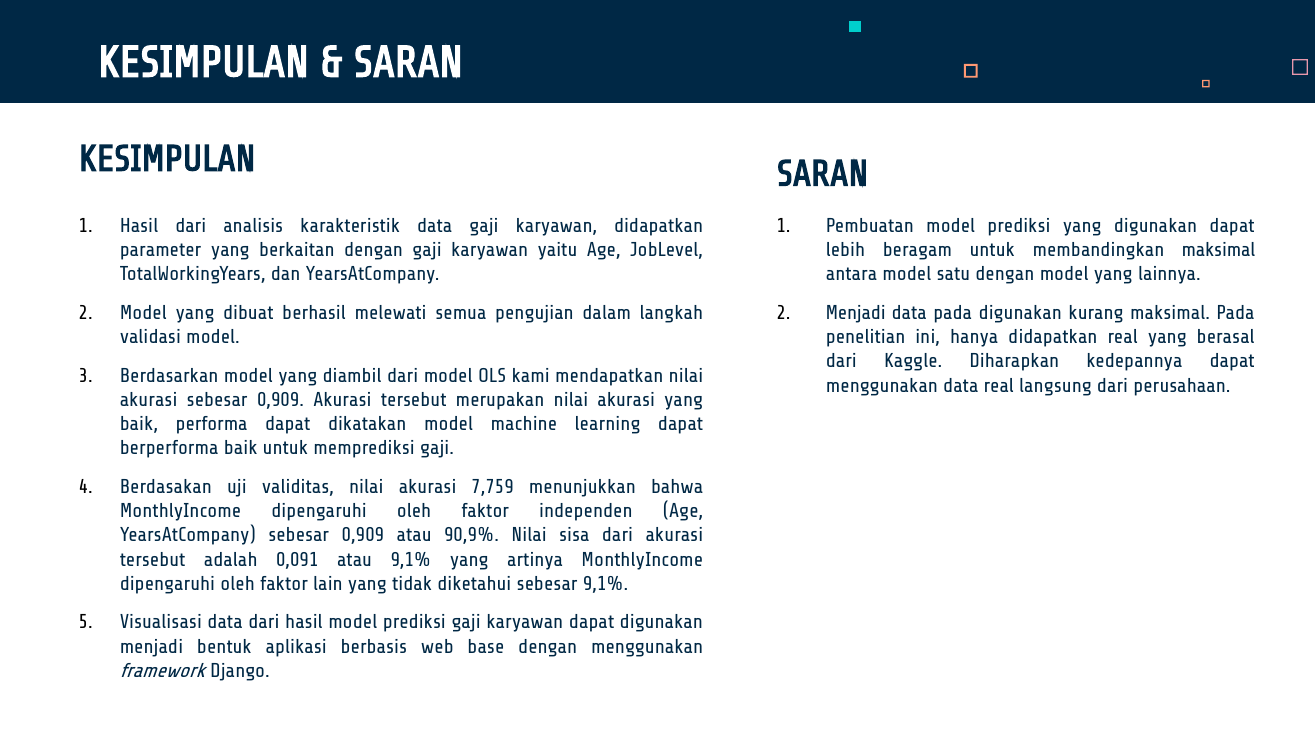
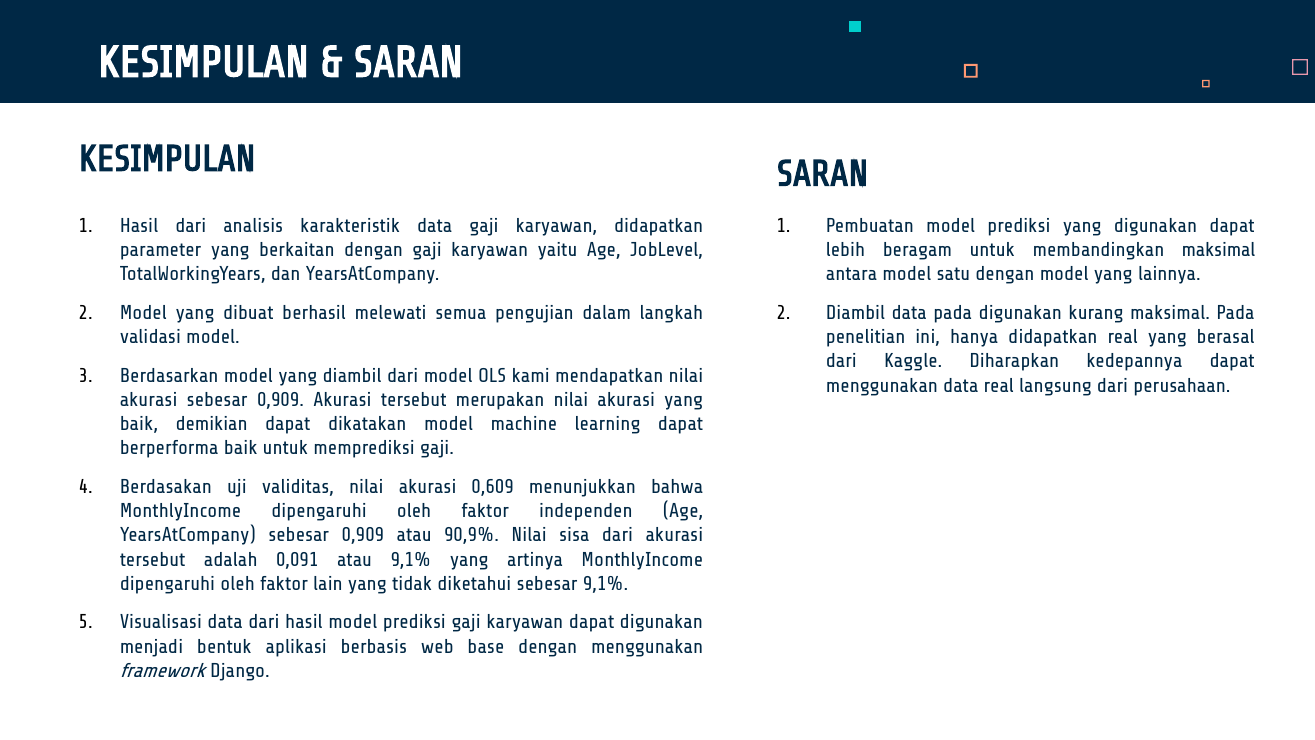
Menjadi: Menjadi -> Diambil (856, 313)
performa: performa -> demikian (212, 424)
7,759: 7,759 -> 0,609 (493, 487)
